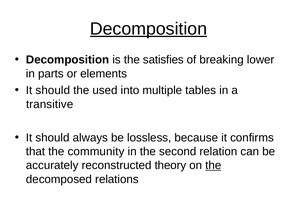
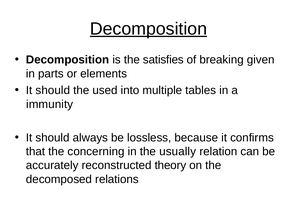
lower: lower -> given (261, 60)
transitive: transitive -> immunity (50, 104)
community: community -> concerning (96, 151)
second: second -> usually (178, 151)
the underline: present -> none (213, 165)
